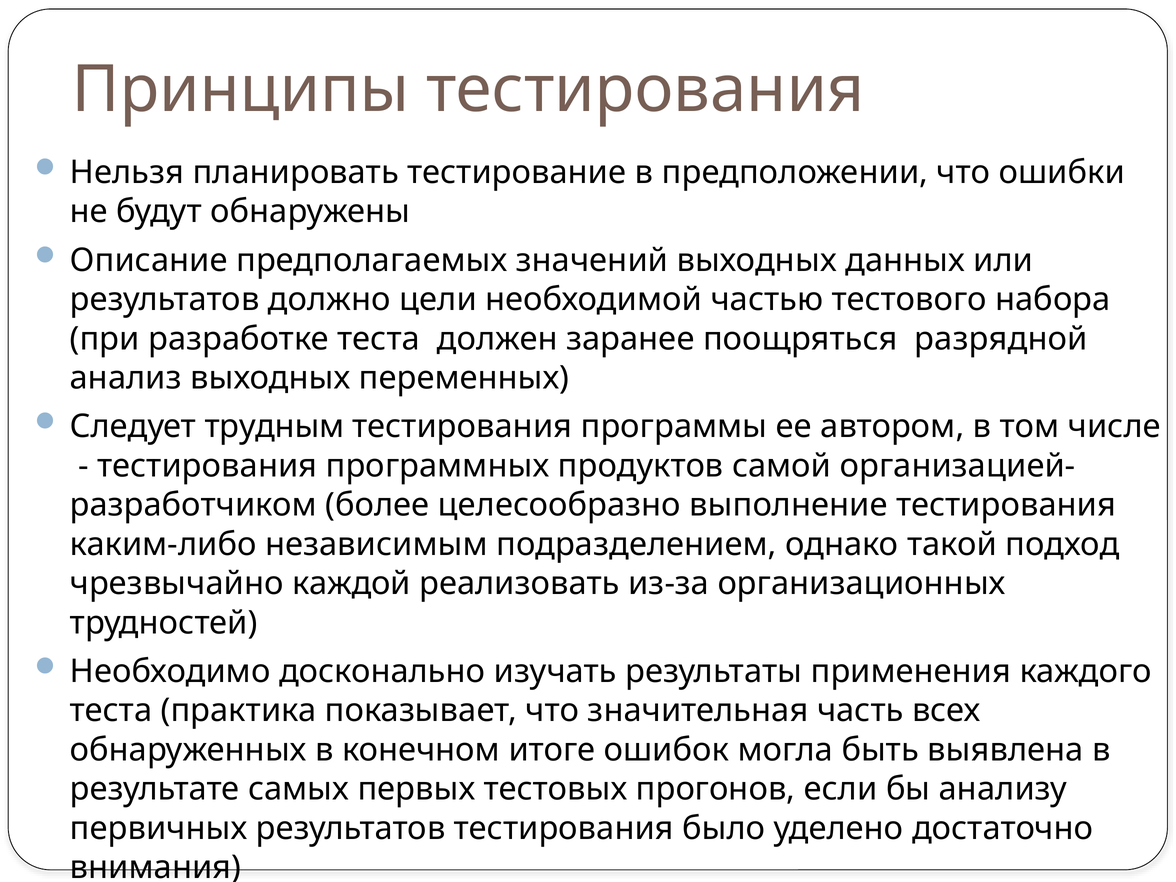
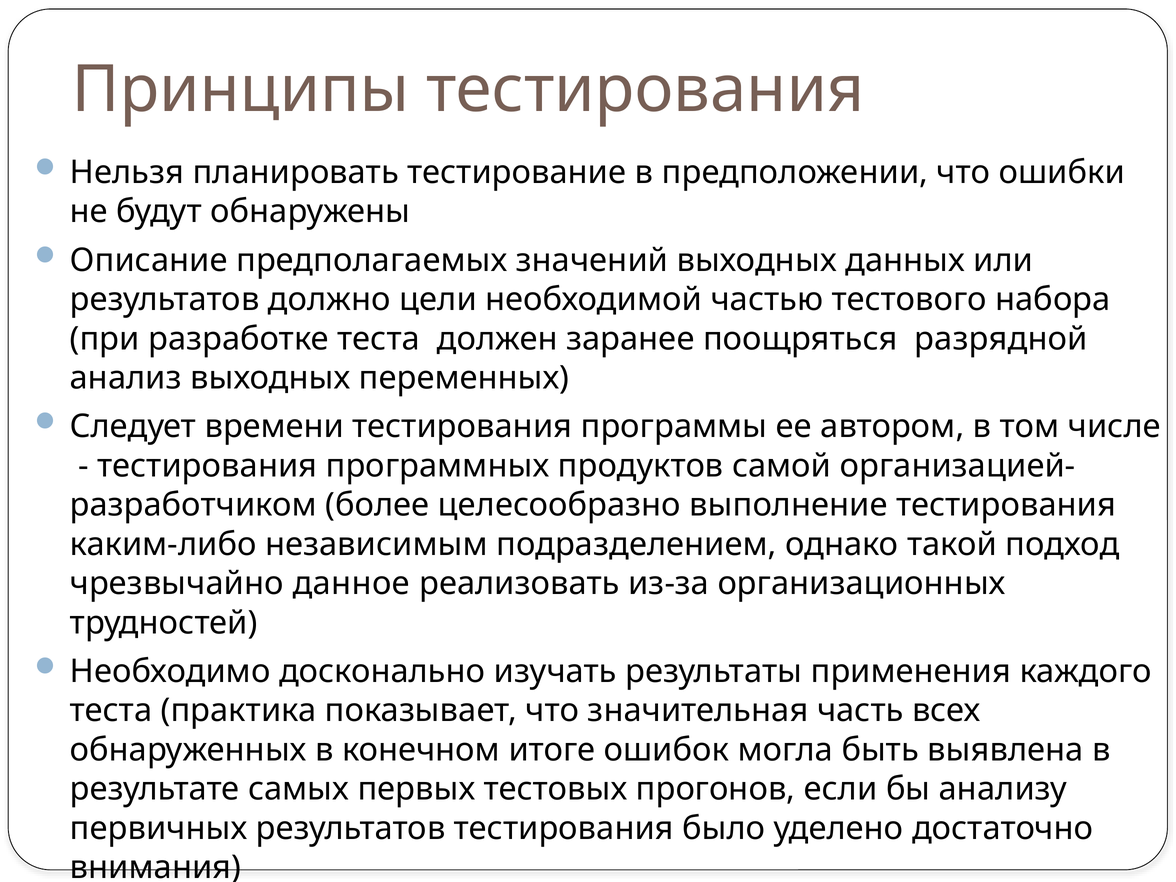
трудным: трудным -> времени (274, 427)
каждой: каждой -> данное (351, 584)
